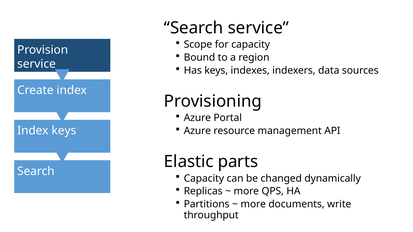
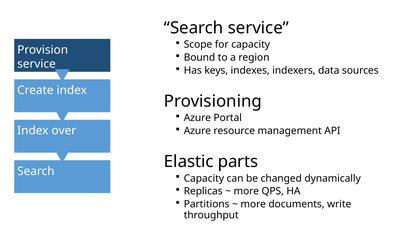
Index keys: keys -> over (64, 131)
